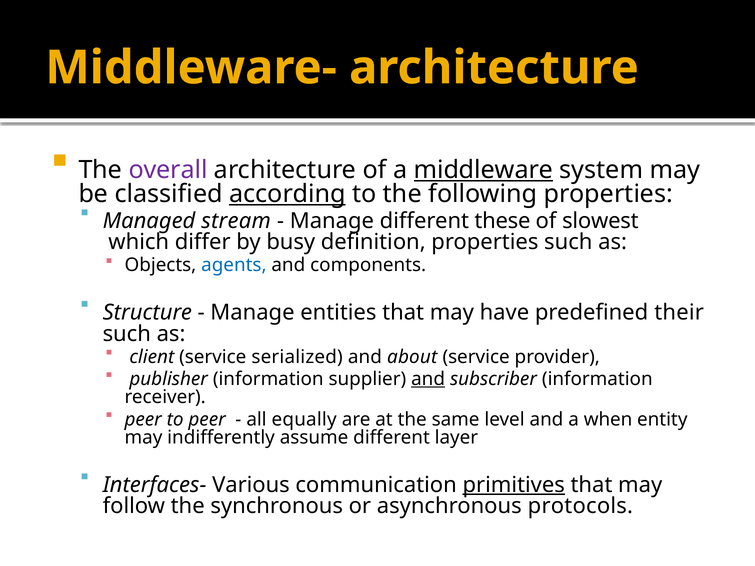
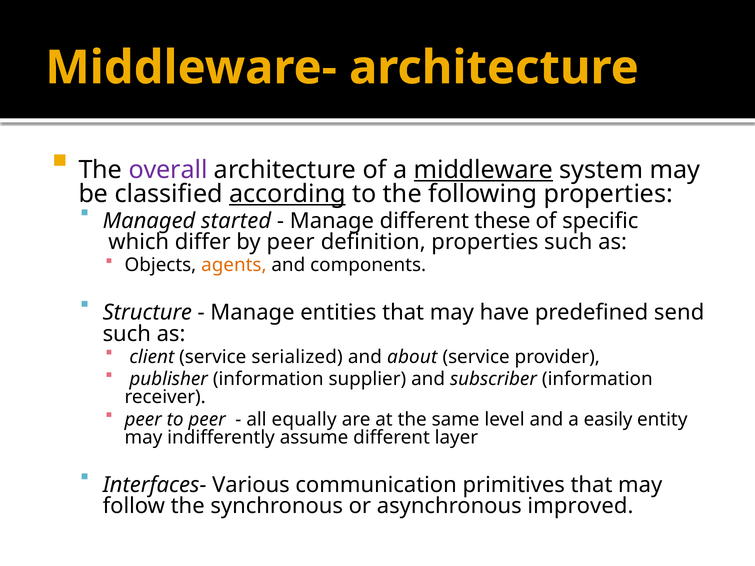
stream: stream -> started (236, 221)
slowest: slowest -> specific (600, 221)
by busy: busy -> peer (291, 242)
agents colour: blue -> orange (234, 265)
their: their -> send (679, 313)
and underline: present -> none (428, 379)
when: when -> easily (608, 420)
primitives underline: present -> none (514, 485)
protocols: protocols -> improved (580, 506)
